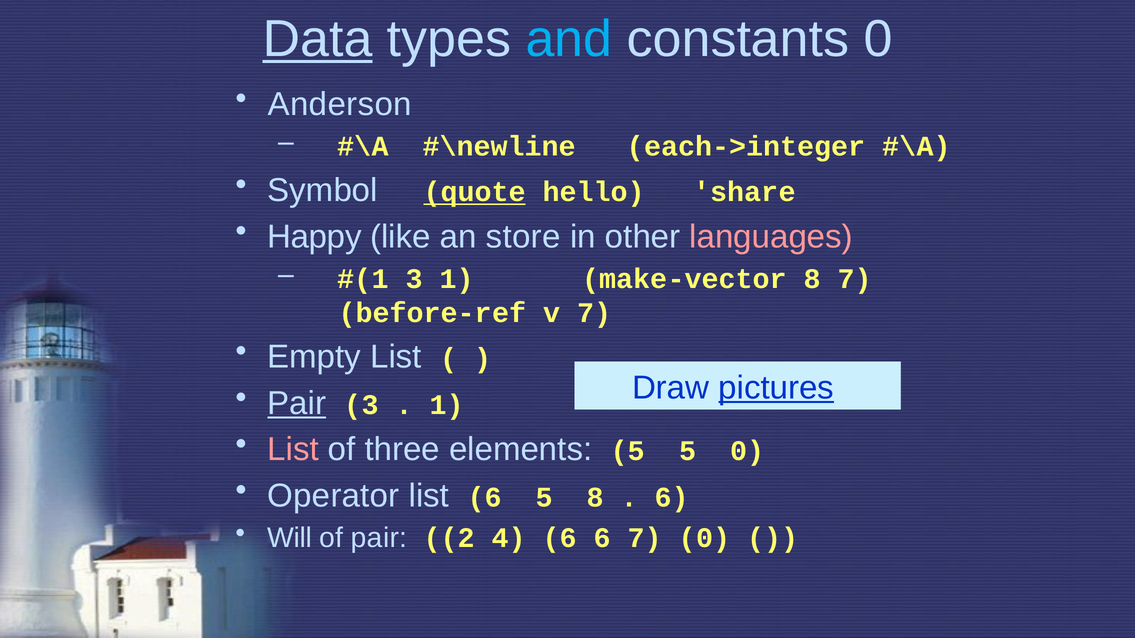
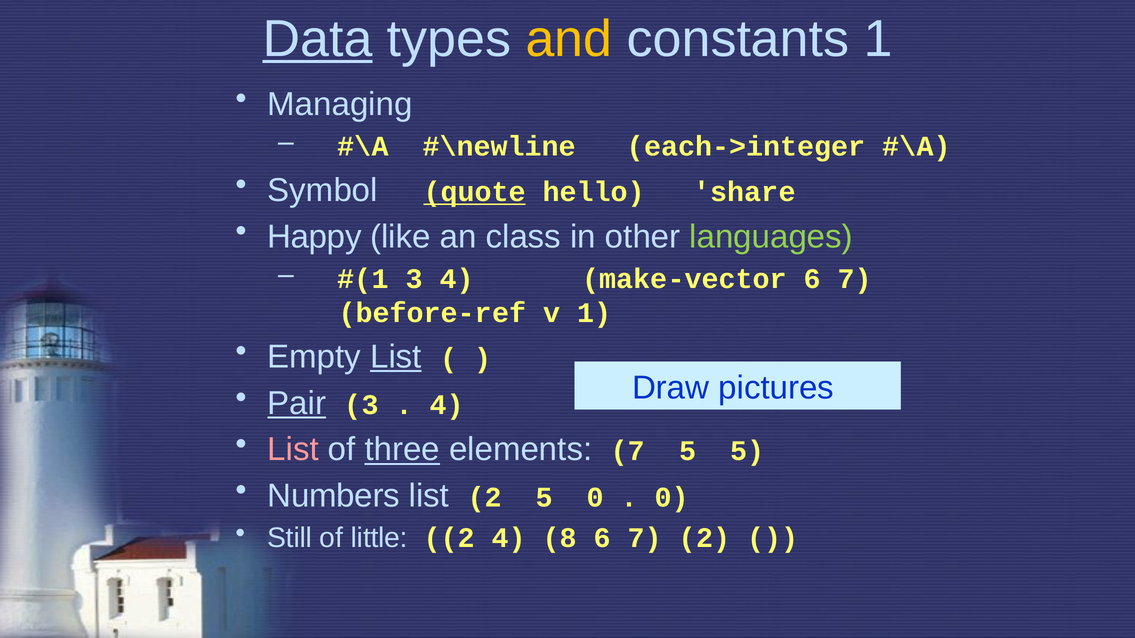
and colour: light blue -> yellow (569, 39)
constants 0: 0 -> 1 (878, 39)
Anderson: Anderson -> Managing (340, 104)
store: store -> class (523, 237)
languages colour: pink -> light green (771, 237)
3 1: 1 -> 4 (457, 279)
make-vector 8: 8 -> 6 (812, 279)
v 7: 7 -> 1 (594, 313)
List underline: none -> present (396, 357)
pictures underline: present -> none (776, 388)
1: 1 -> 4 (447, 405)
three underline: none -> present (402, 450)
elements 5: 5 -> 7 (628, 451)
5 0: 0 -> 5 (747, 451)
Operator: Operator -> Numbers (334, 496)
list 6: 6 -> 2 (485, 498)
5 8: 8 -> 0 (595, 498)
6: 6 -> 0 (672, 498)
Will: Will -> Still (290, 538)
of pair: pair -> little (379, 538)
4 6: 6 -> 8 (560, 538)
7 0: 0 -> 2 (705, 538)
